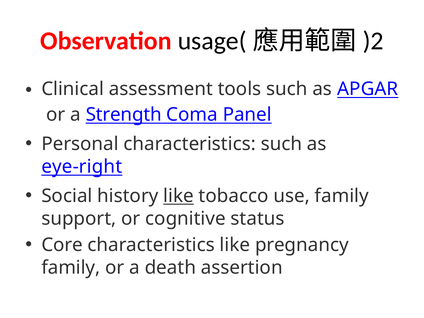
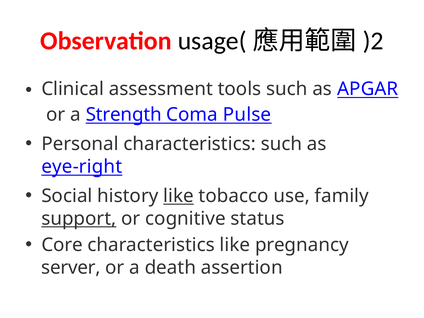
Panel: Panel -> Pulse (247, 115)
support underline: none -> present (79, 219)
family: family -> server (71, 268)
